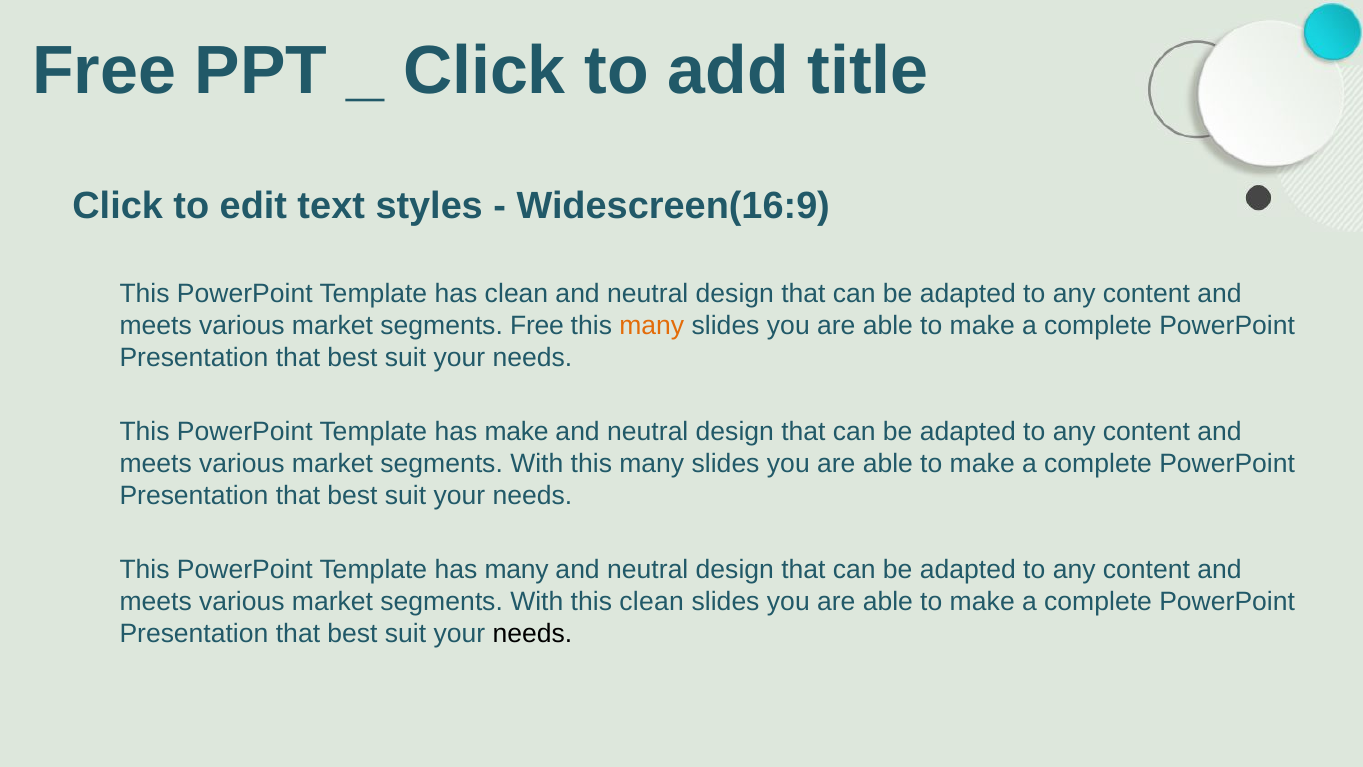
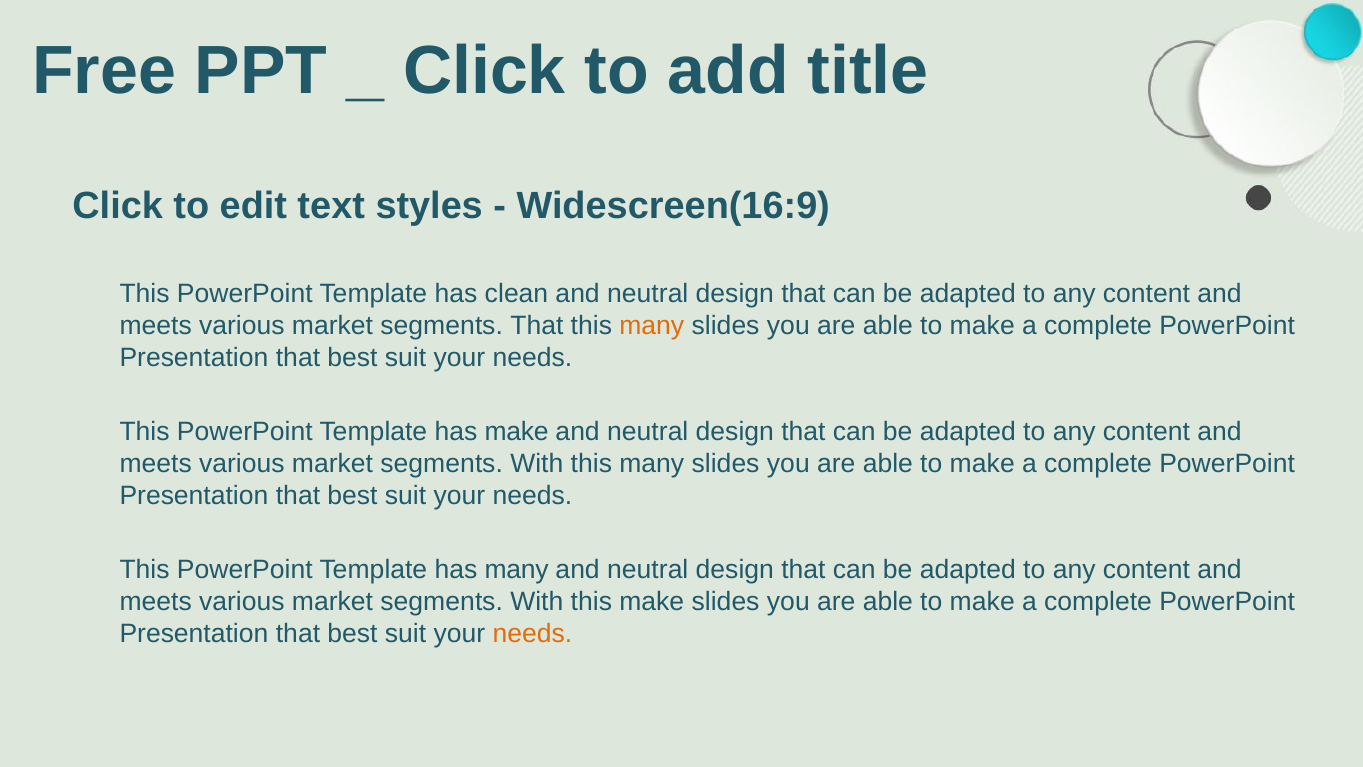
segments Free: Free -> That (537, 326)
this clean: clean -> make (652, 602)
needs colour: black -> orange (532, 633)
